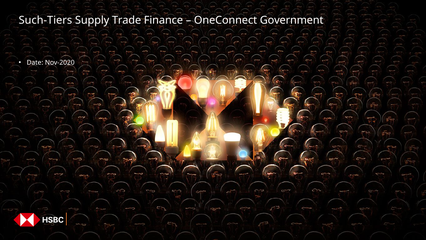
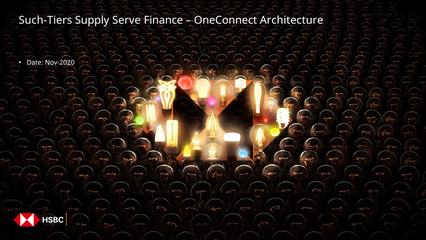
Trade: Trade -> Serve (126, 20)
Government: Government -> Architecture (292, 20)
